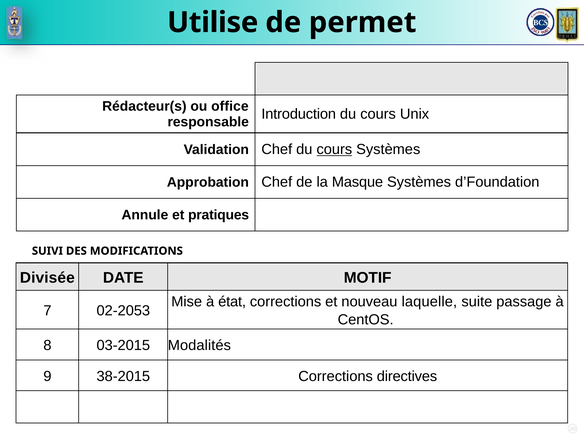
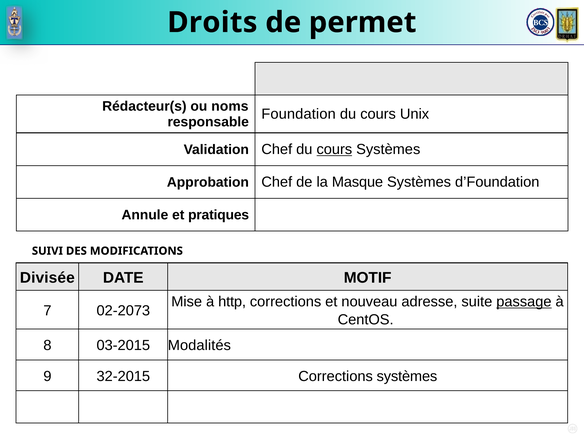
Utilise: Utilise -> Droits (212, 22)
office: office -> noms (230, 106)
Introduction: Introduction -> Foundation (299, 114)
état: état -> http (232, 302)
laquelle: laquelle -> adresse (429, 302)
passage underline: none -> present (524, 302)
02-2053: 02-2053 -> 02-2073 (123, 311)
38-2015: 38-2015 -> 32-2015 (123, 376)
Corrections directives: directives -> systèmes (407, 376)
